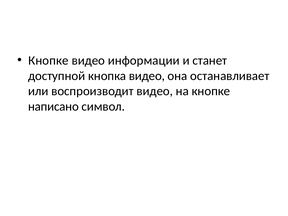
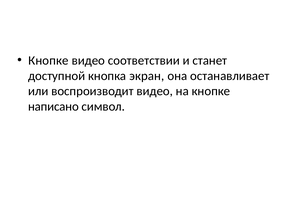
информации: информации -> соответствии (144, 60)
кнопка видео: видео -> экран (147, 76)
